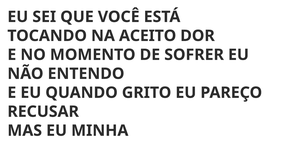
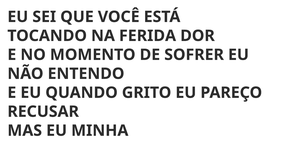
ACEITO: ACEITO -> FERIDA (148, 36)
